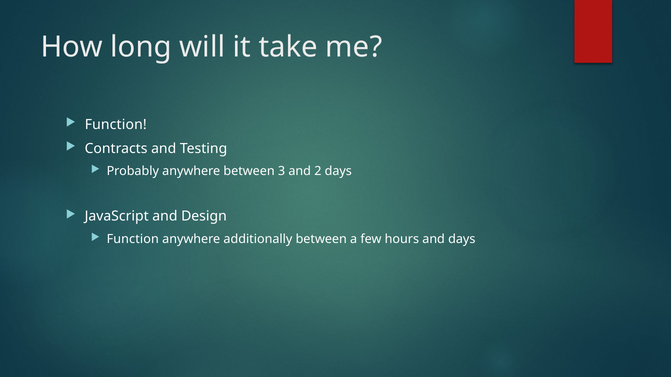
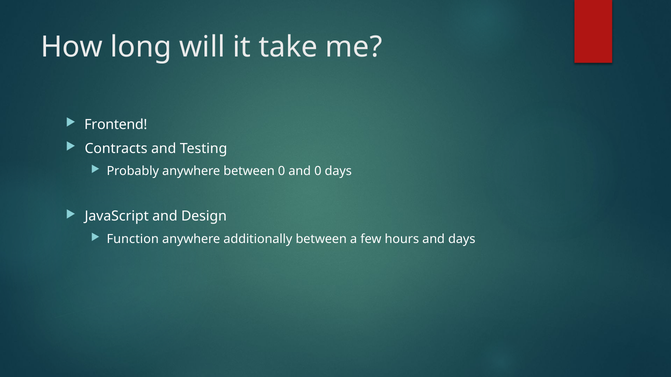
Function: Function -> Frontend (116, 125)
between 3: 3 -> 0 (282, 171)
and 2: 2 -> 0 (318, 171)
